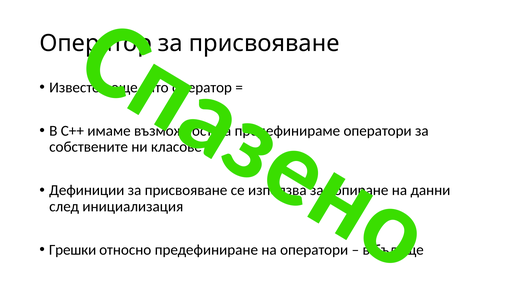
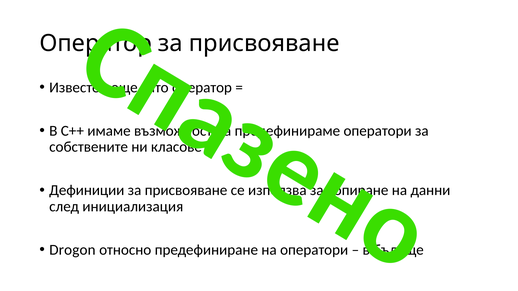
Грешки: Грешки -> Drogon (72, 250)
